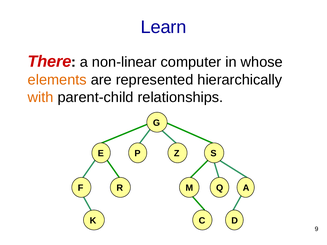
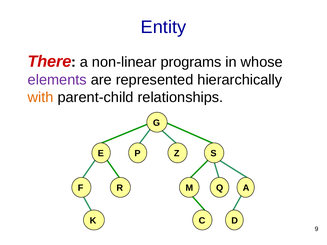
Learn: Learn -> Entity (163, 27)
computer: computer -> programs (191, 62)
elements colour: orange -> purple (57, 80)
